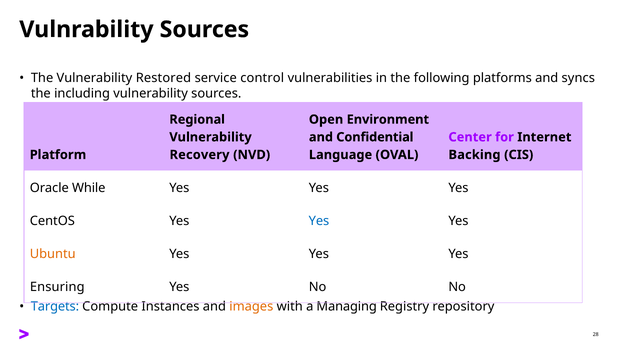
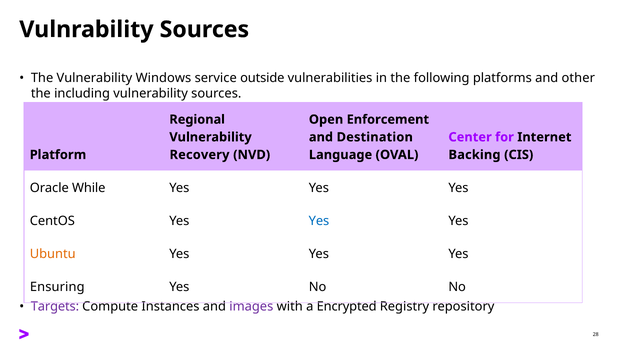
Restored: Restored -> Windows (163, 78)
control: control -> outside (262, 78)
syncs: syncs -> other (578, 78)
Environment: Environment -> Enforcement (388, 119)
Confidential: Confidential -> Destination (375, 137)
Targets colour: blue -> purple (55, 306)
images colour: orange -> purple (251, 306)
Managing: Managing -> Encrypted (347, 306)
